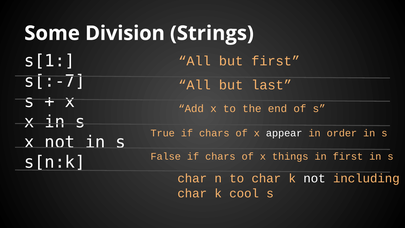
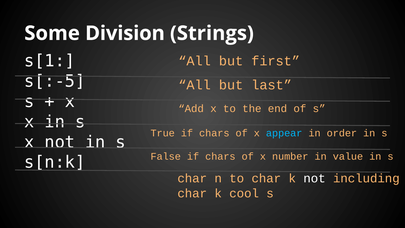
s[:-7: s[:-7 -> s[:-5 (55, 81)
appear colour: white -> light blue (284, 133)
things: things -> number (290, 156)
in first: first -> value (348, 156)
